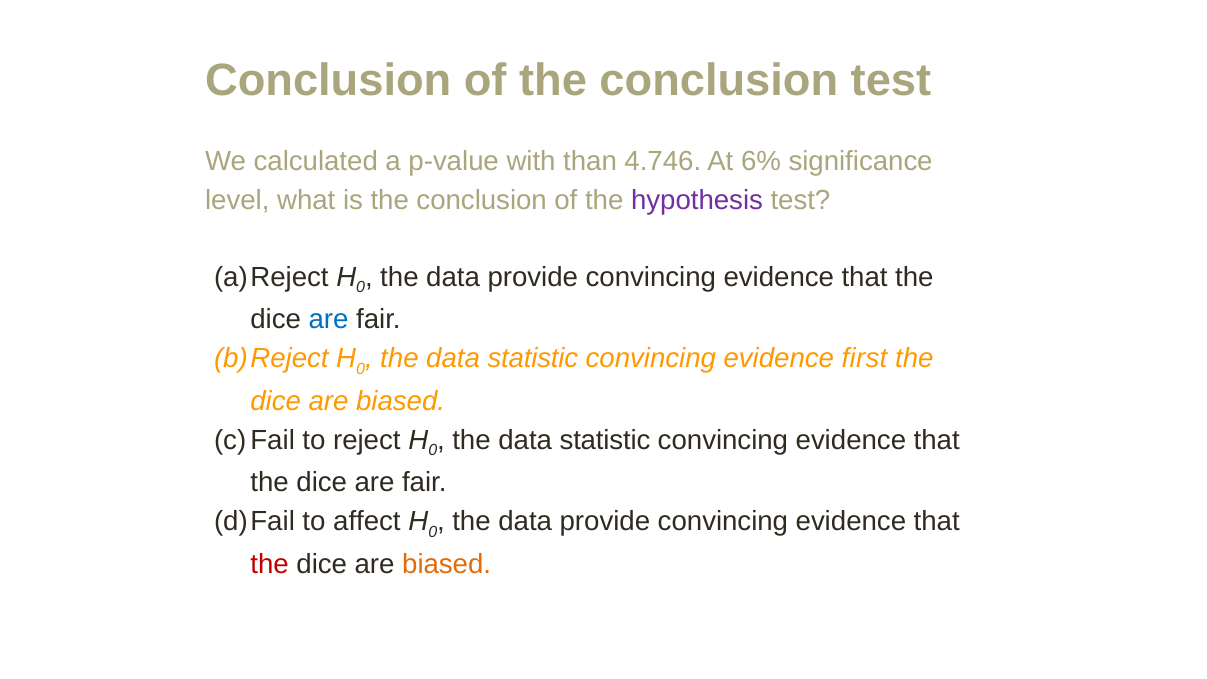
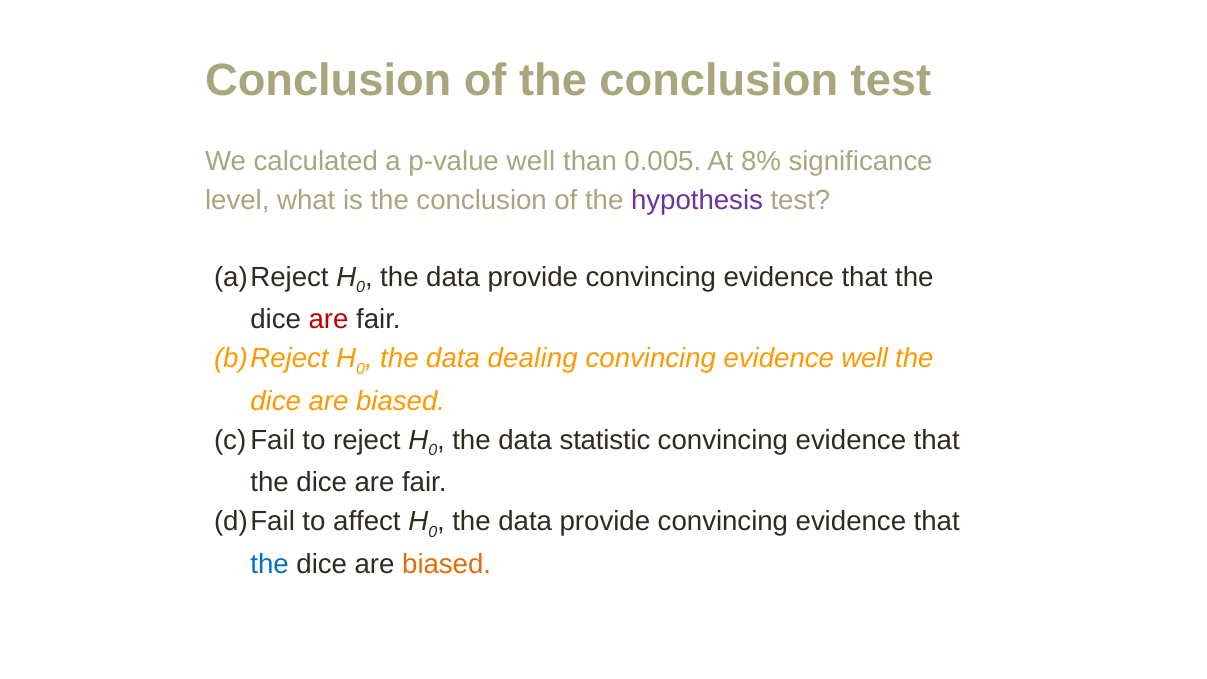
p-value with: with -> well (531, 162)
4.746: 4.746 -> 0.005 (663, 162)
6%: 6% -> 8% (761, 162)
are colour: blue -> red (329, 320)
statistic: statistic -> dealing (533, 358)
evidence first: first -> well (865, 358)
the colour: red -> blue (270, 564)
